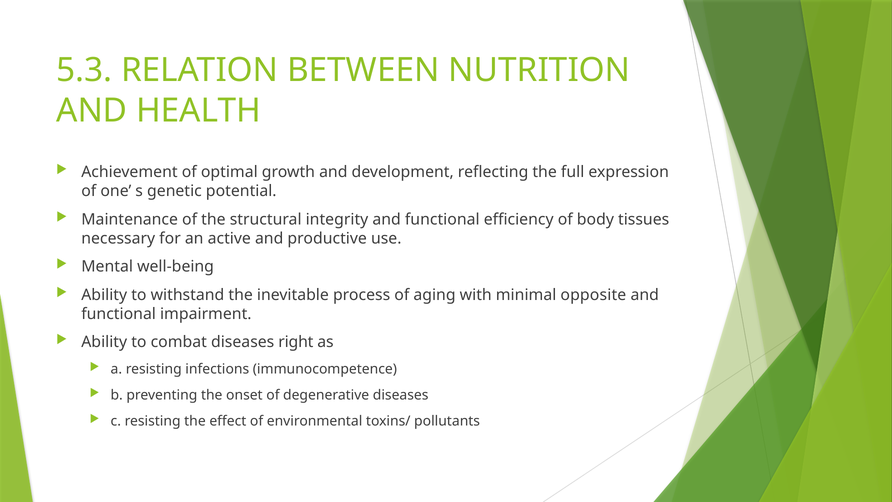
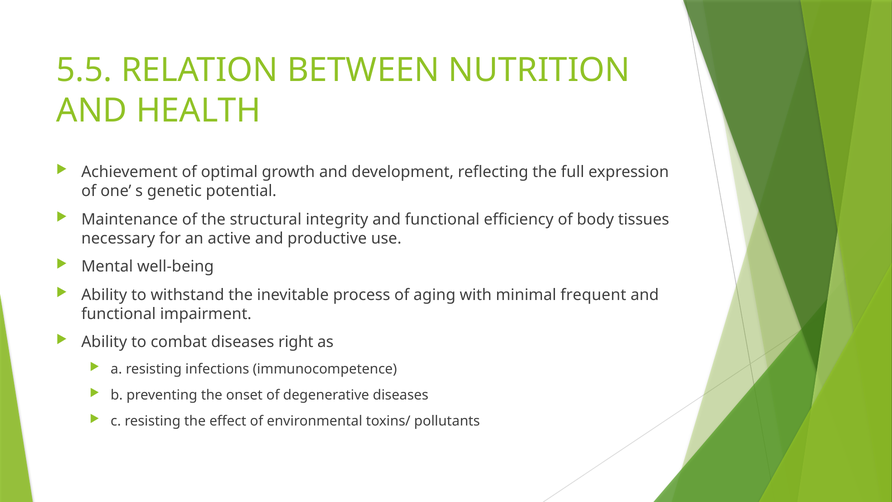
5.3: 5.3 -> 5.5 (84, 70)
opposite: opposite -> frequent (593, 295)
